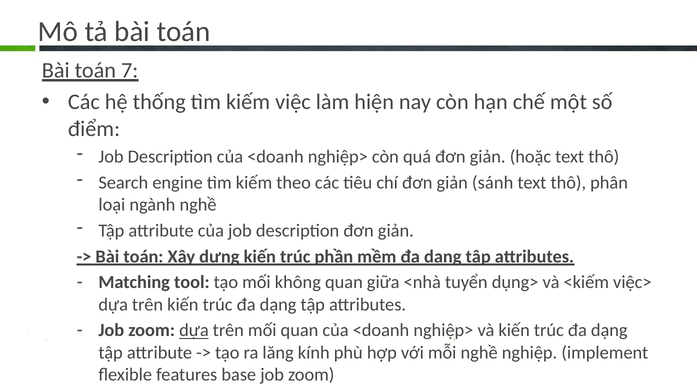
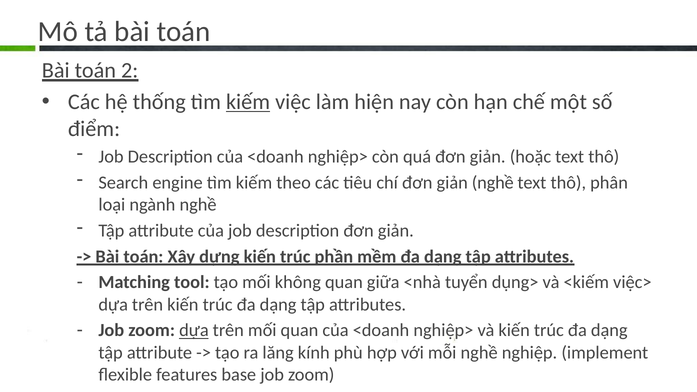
7: 7 -> 2 (130, 71)
kiếm underline: none -> present (248, 102)
giản sánh: sánh -> nghề (493, 183)
